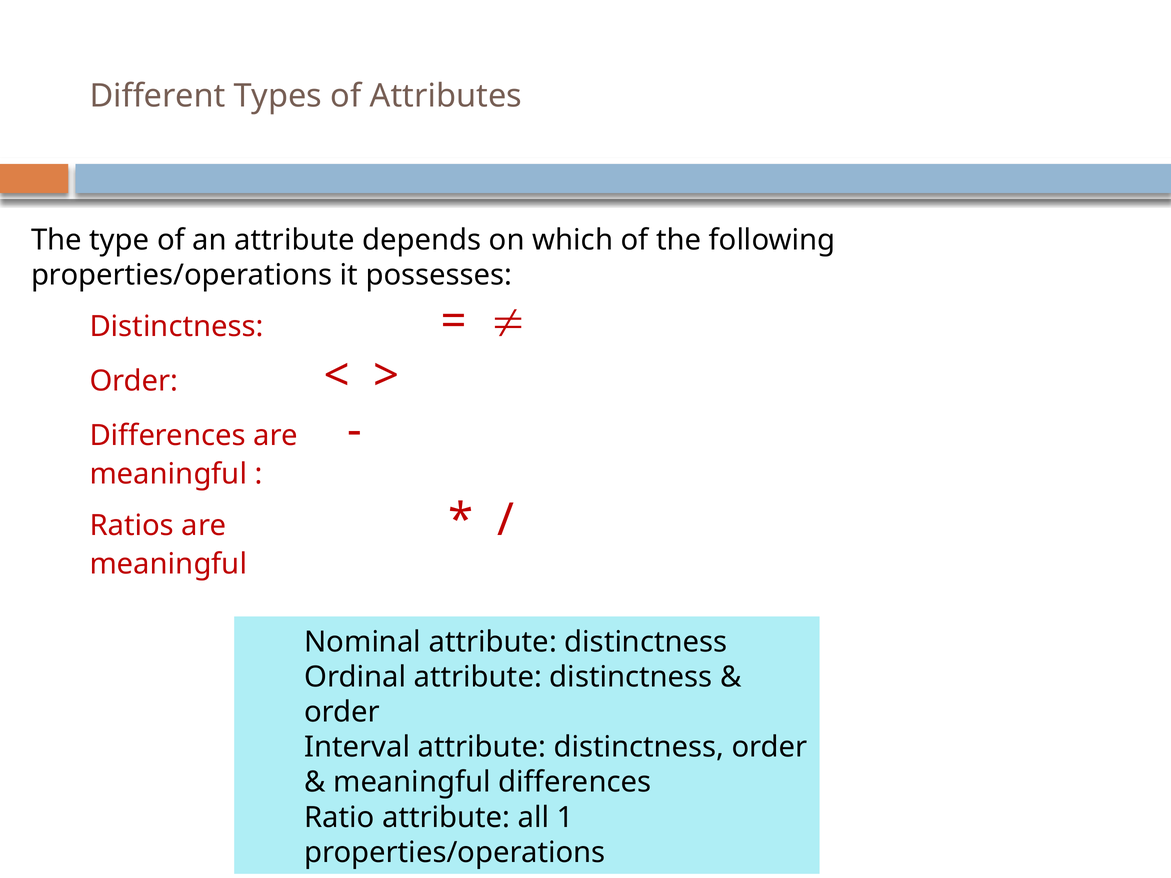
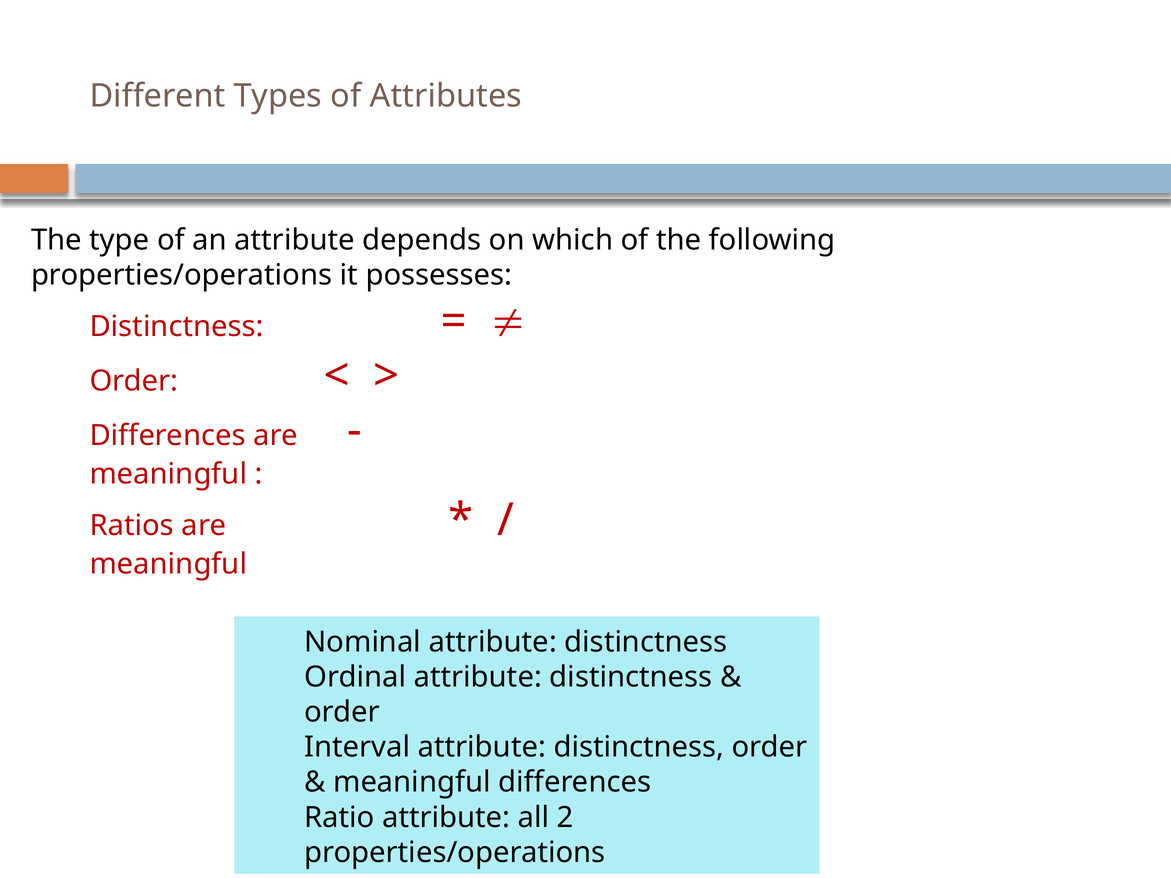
1: 1 -> 2 (565, 818)
